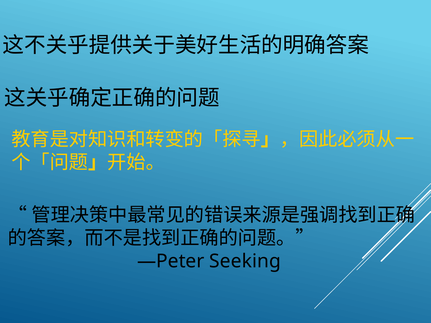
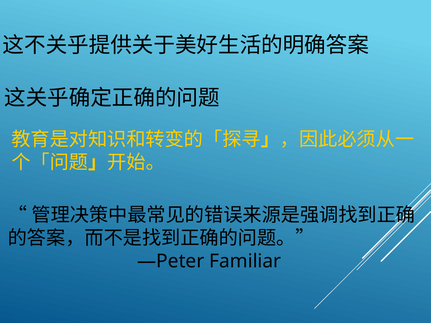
Seeking: Seeking -> Familiar (245, 261)
